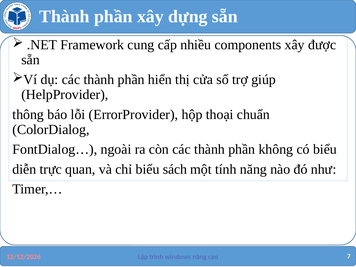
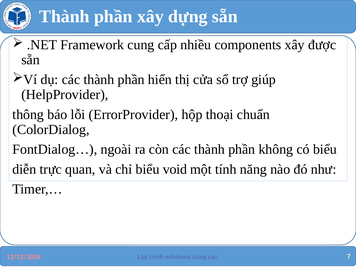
sách: sách -> void (175, 169)
